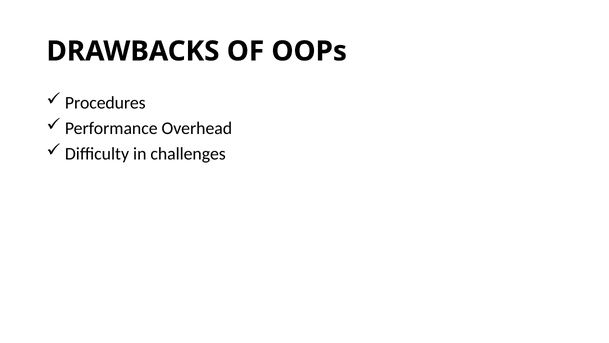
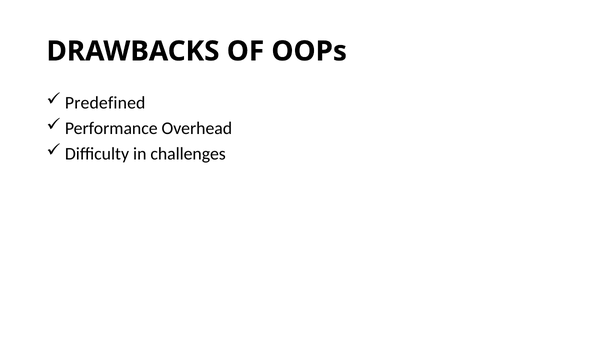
Procedures: Procedures -> Predefined (105, 103)
